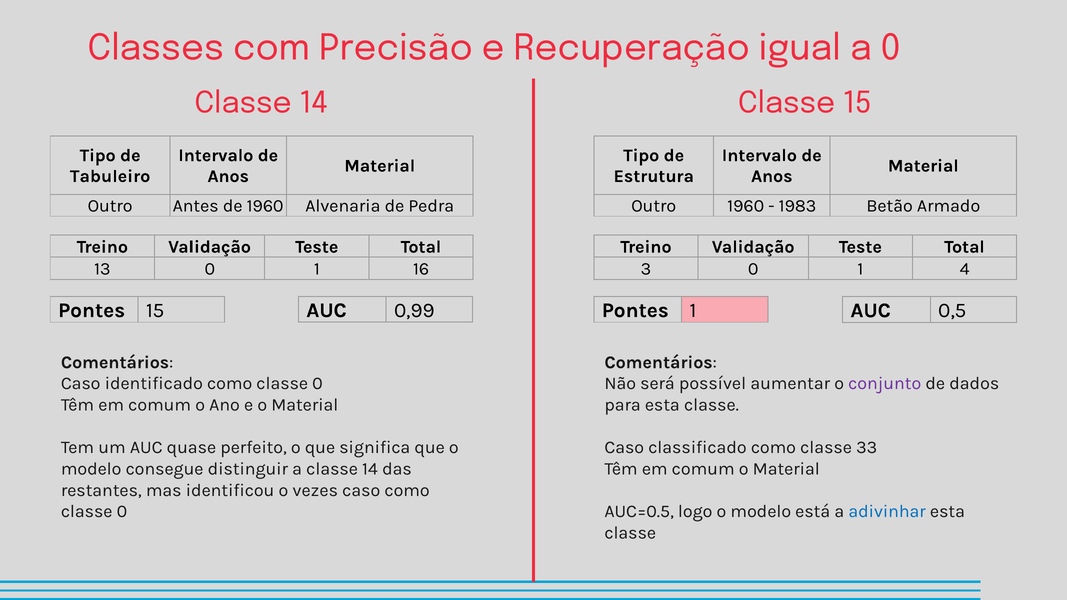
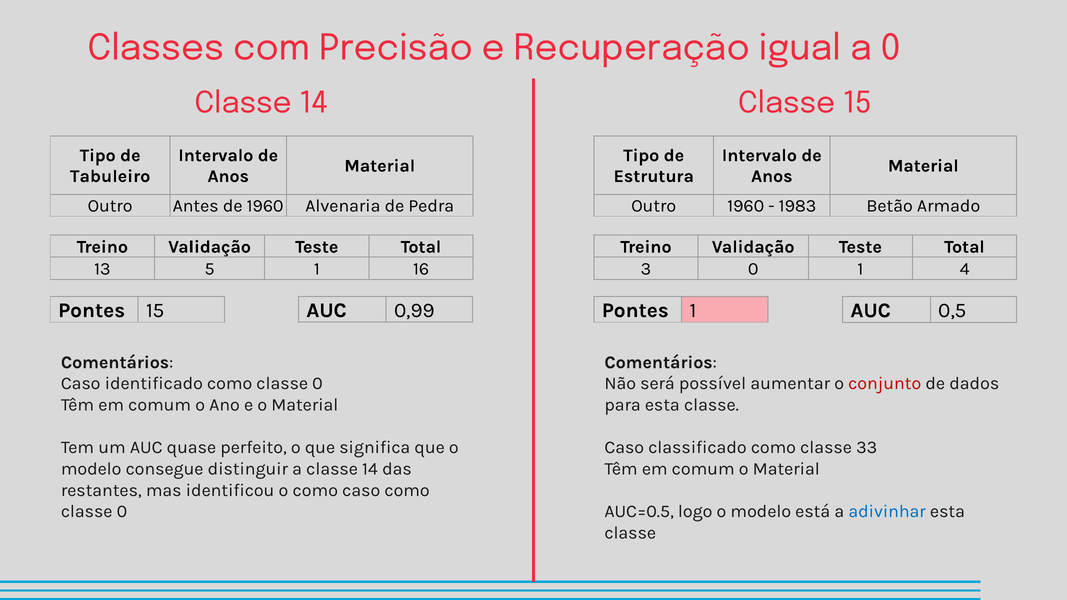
13 0: 0 -> 5 (210, 269)
conjunto colour: purple -> red (885, 384)
o vezes: vezes -> como (315, 490)
